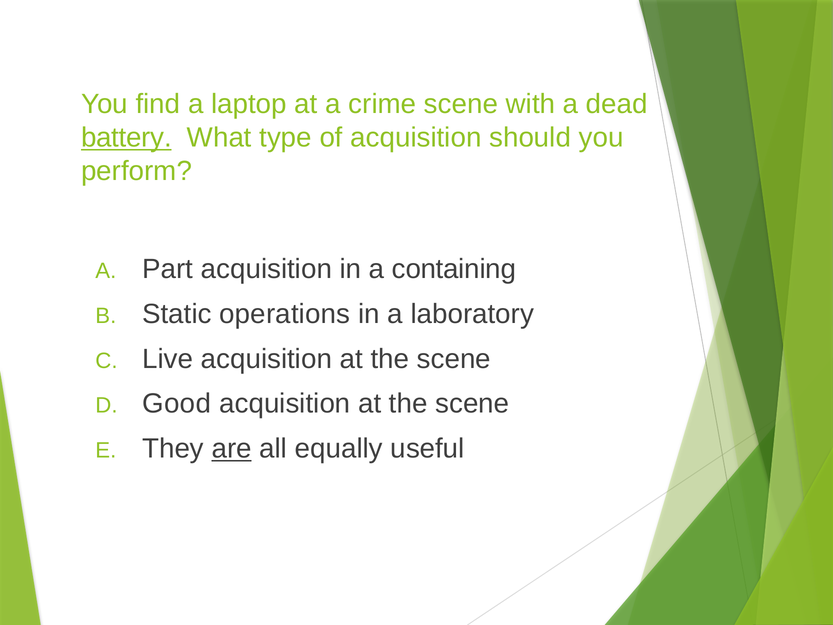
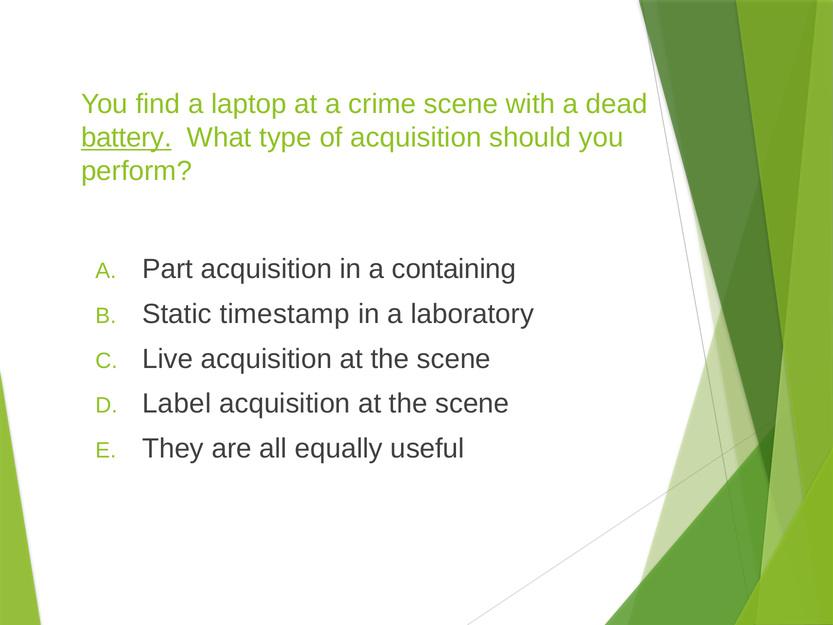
operations: operations -> timestamp (285, 314)
Good: Good -> Label (177, 404)
are underline: present -> none (232, 449)
